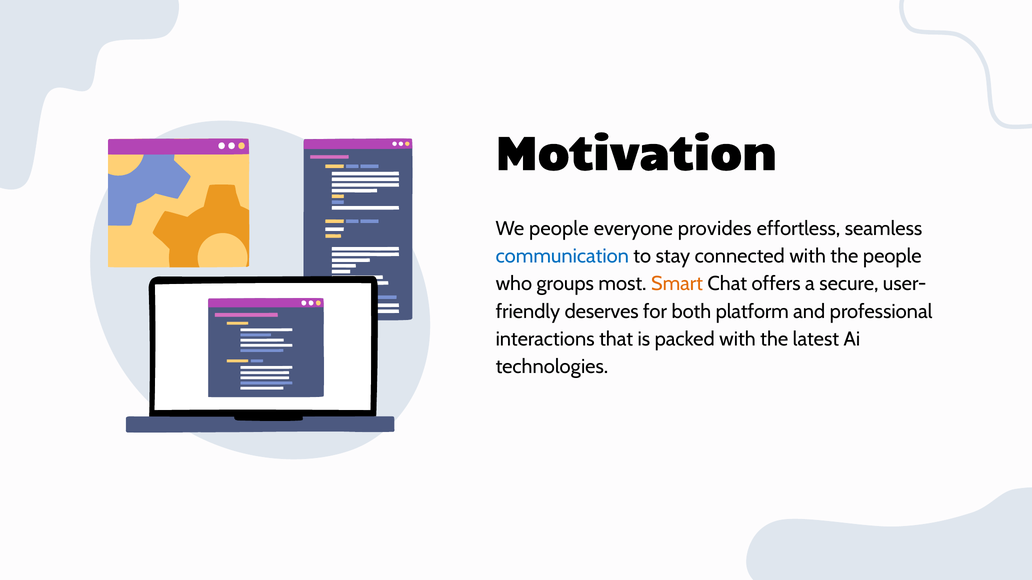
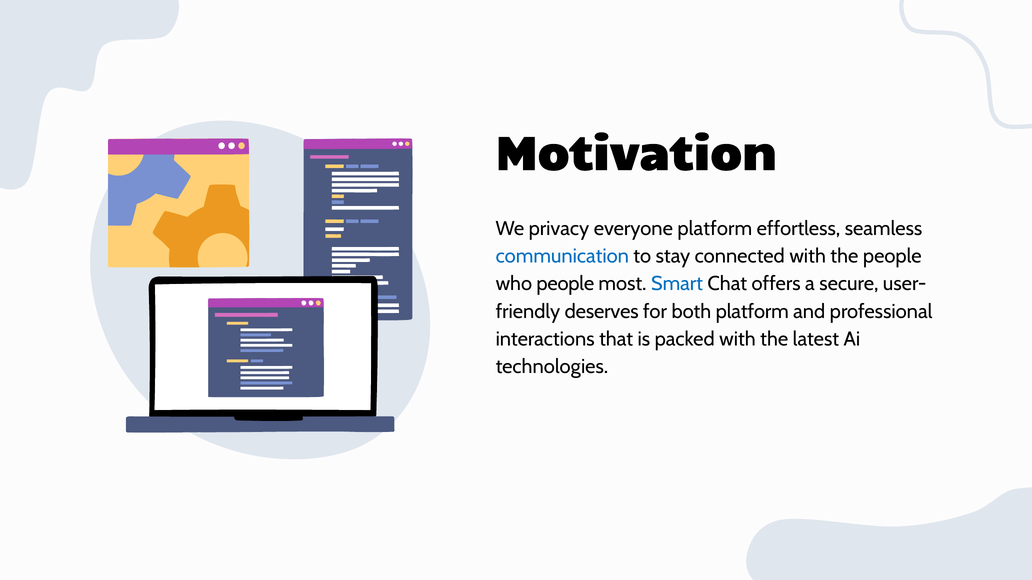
We people: people -> privacy (559, 229)
everyone provides: provides -> platform (715, 229)
who groups: groups -> people (565, 284)
Smart colour: orange -> blue (677, 284)
